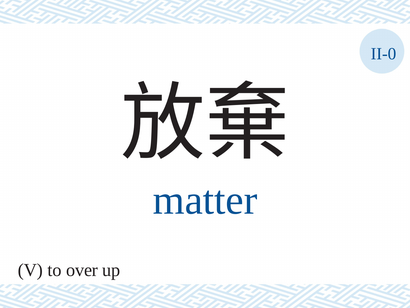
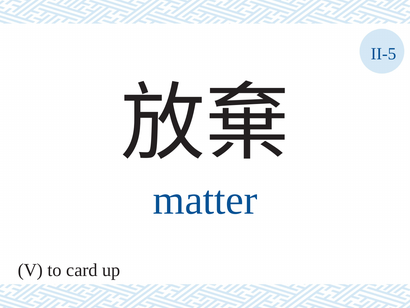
II-0: II-0 -> II-5 (384, 54)
over: over -> card (82, 270)
